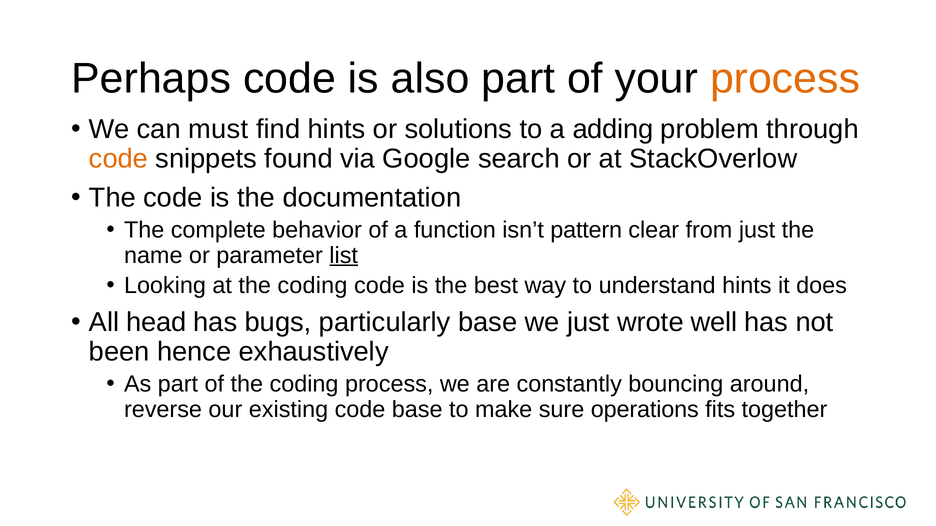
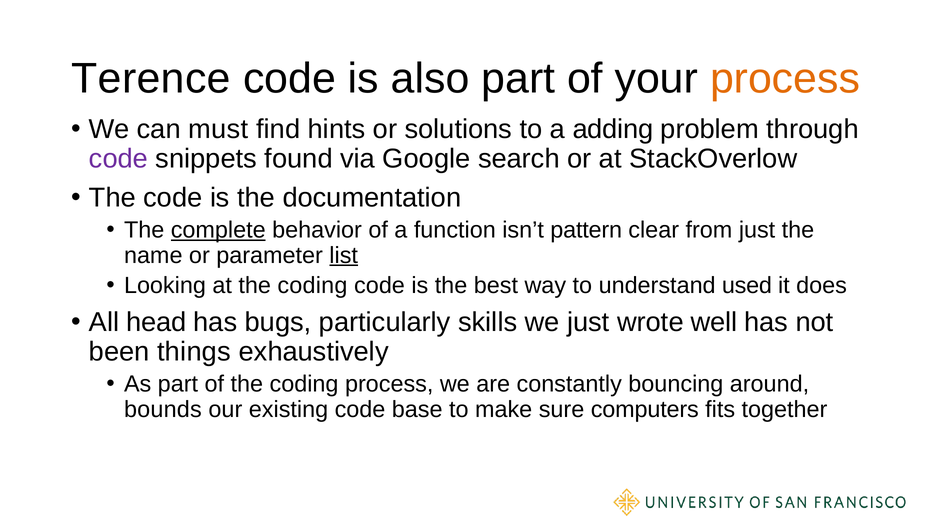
Perhaps: Perhaps -> Terence (151, 79)
code colour: orange -> purple (118, 159)
complete underline: none -> present (218, 230)
understand hints: hints -> used (747, 286)
particularly base: base -> skills (488, 323)
hence: hence -> things (194, 352)
reverse: reverse -> bounds (163, 410)
operations: operations -> computers (645, 410)
